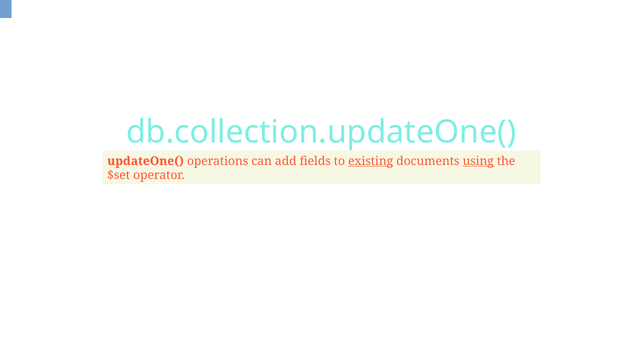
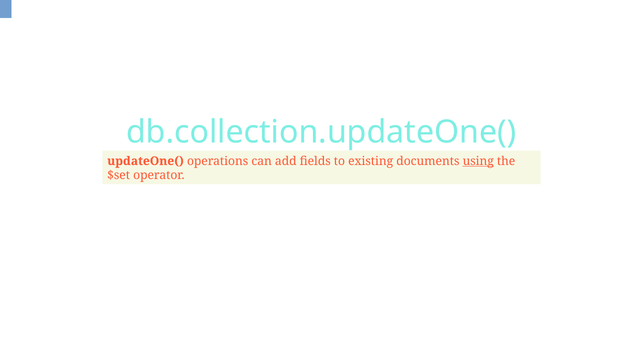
existing underline: present -> none (371, 161)
